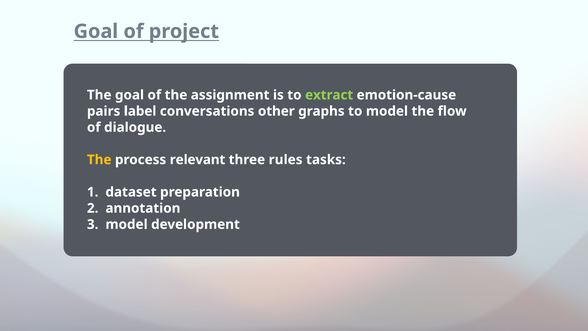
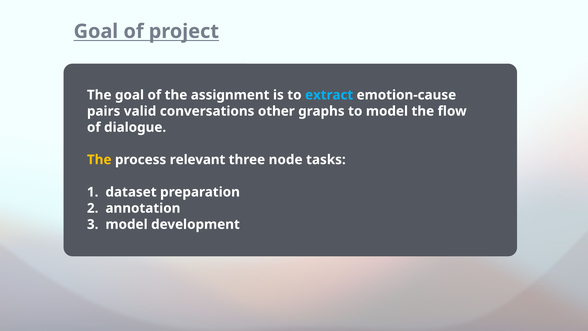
extract colour: light green -> light blue (329, 95)
label: label -> valid (140, 111)
rules: rules -> node (286, 160)
